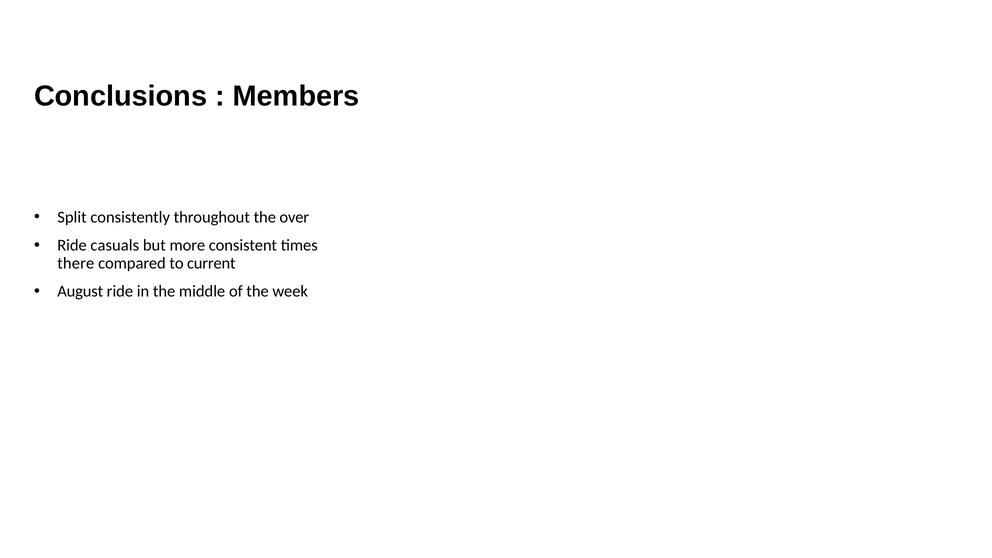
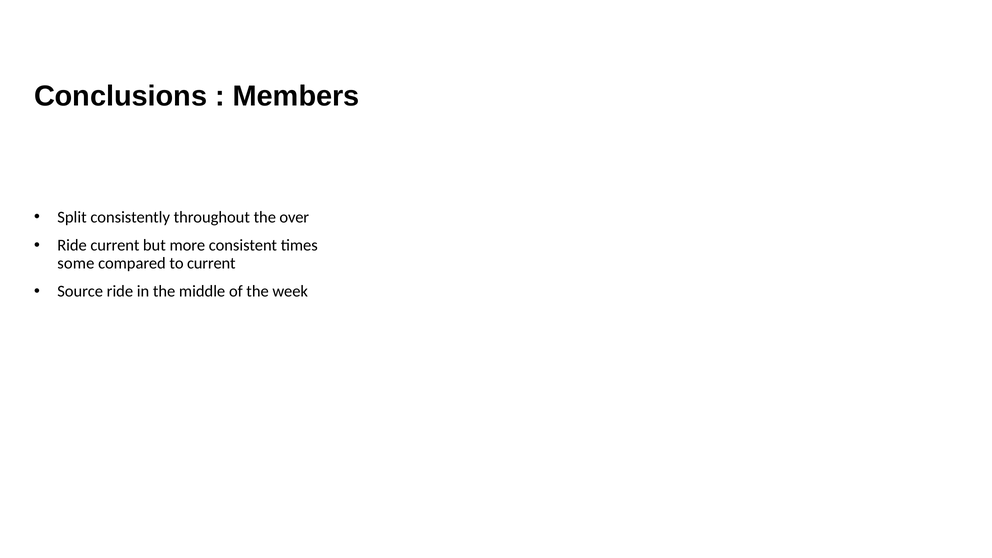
Ride casuals: casuals -> current (115, 245)
there: there -> some (76, 263)
August: August -> Source (80, 291)
